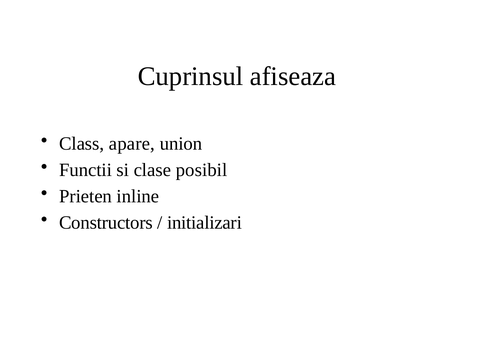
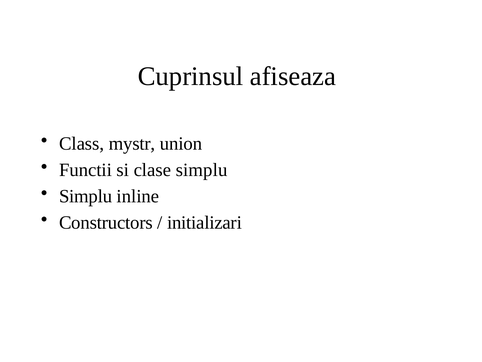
apare: apare -> mystr (132, 143)
clase posibil: posibil -> simplu (202, 170)
Prieten: Prieten -> Simplu (86, 196)
